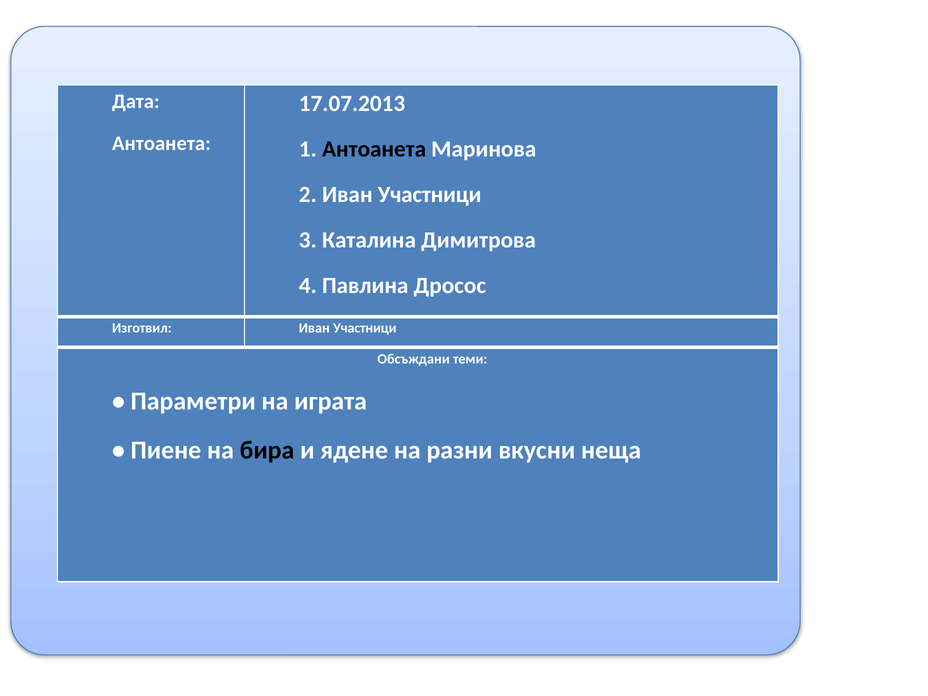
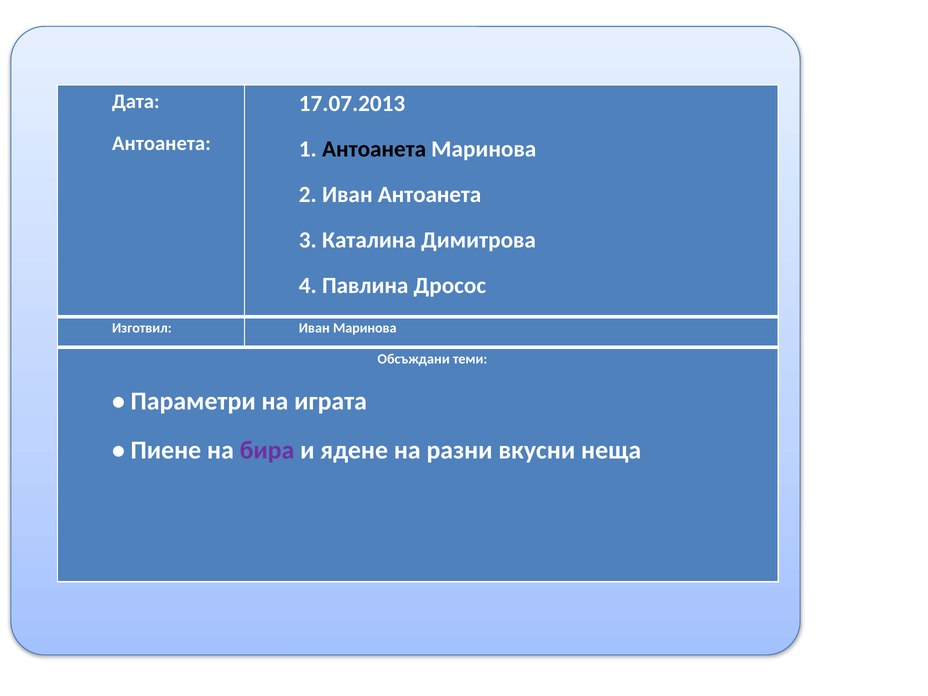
2 Иван Участници: Участници -> Антоанета (430, 194)
Изготвил Иван Участници: Участници -> Маринова (365, 328)
бира colour: black -> purple (267, 450)
